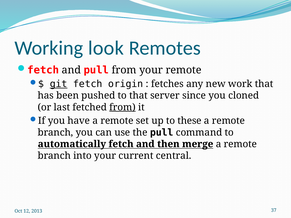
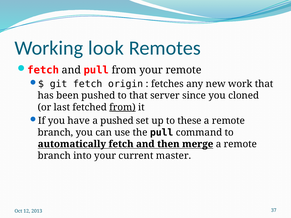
git underline: present -> none (59, 84)
have a remote: remote -> pushed (117, 121)
central: central -> master (174, 156)
